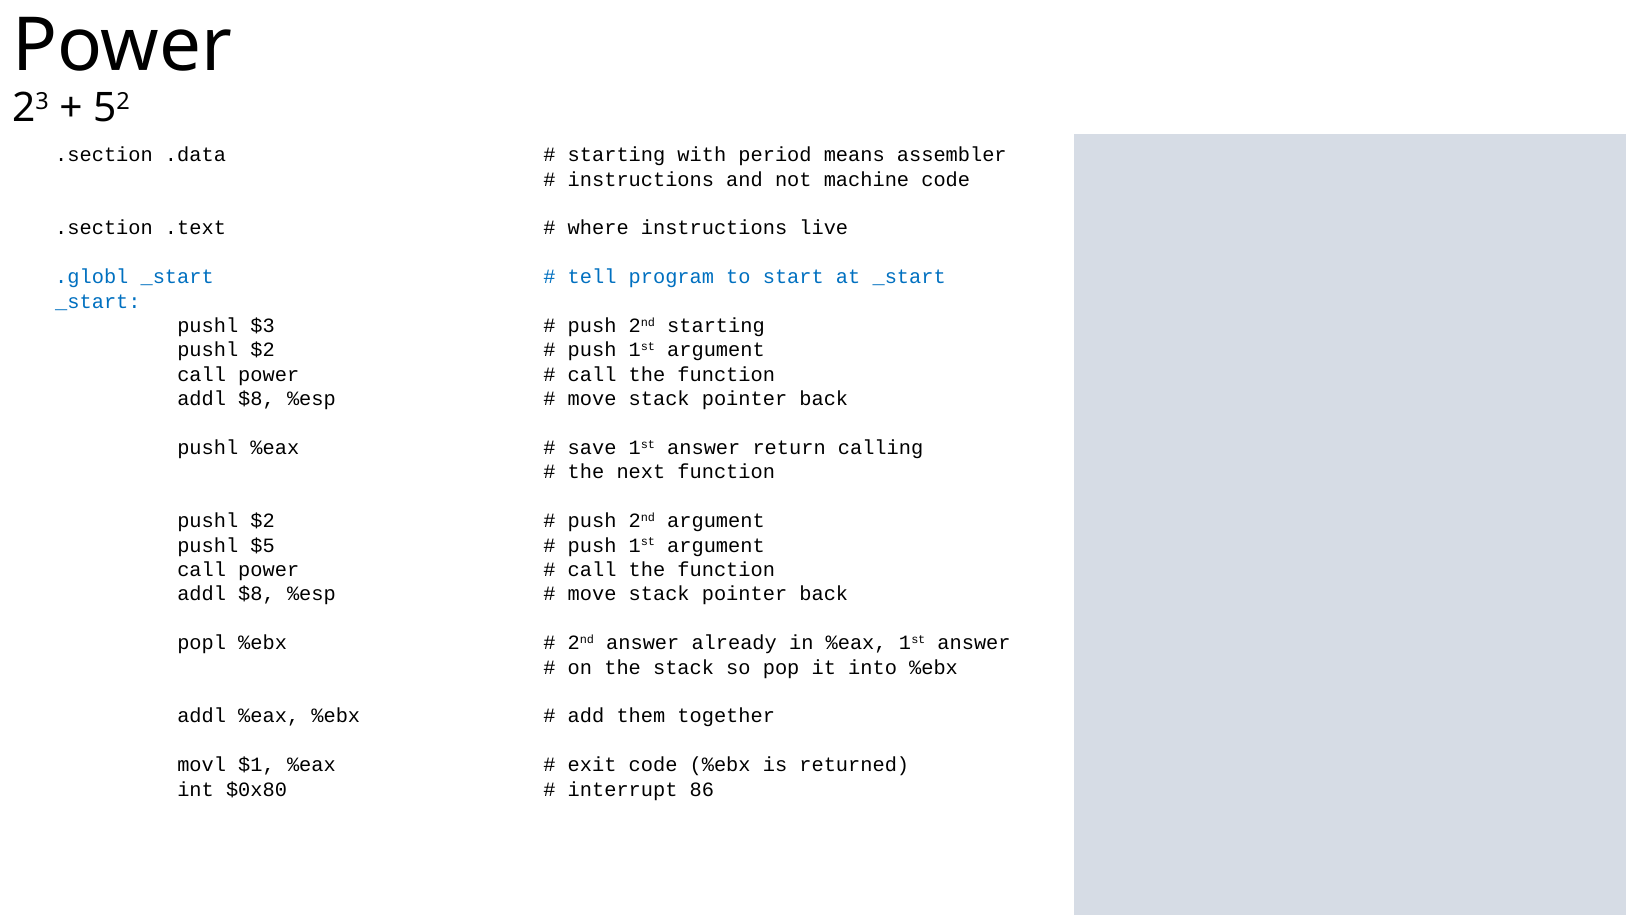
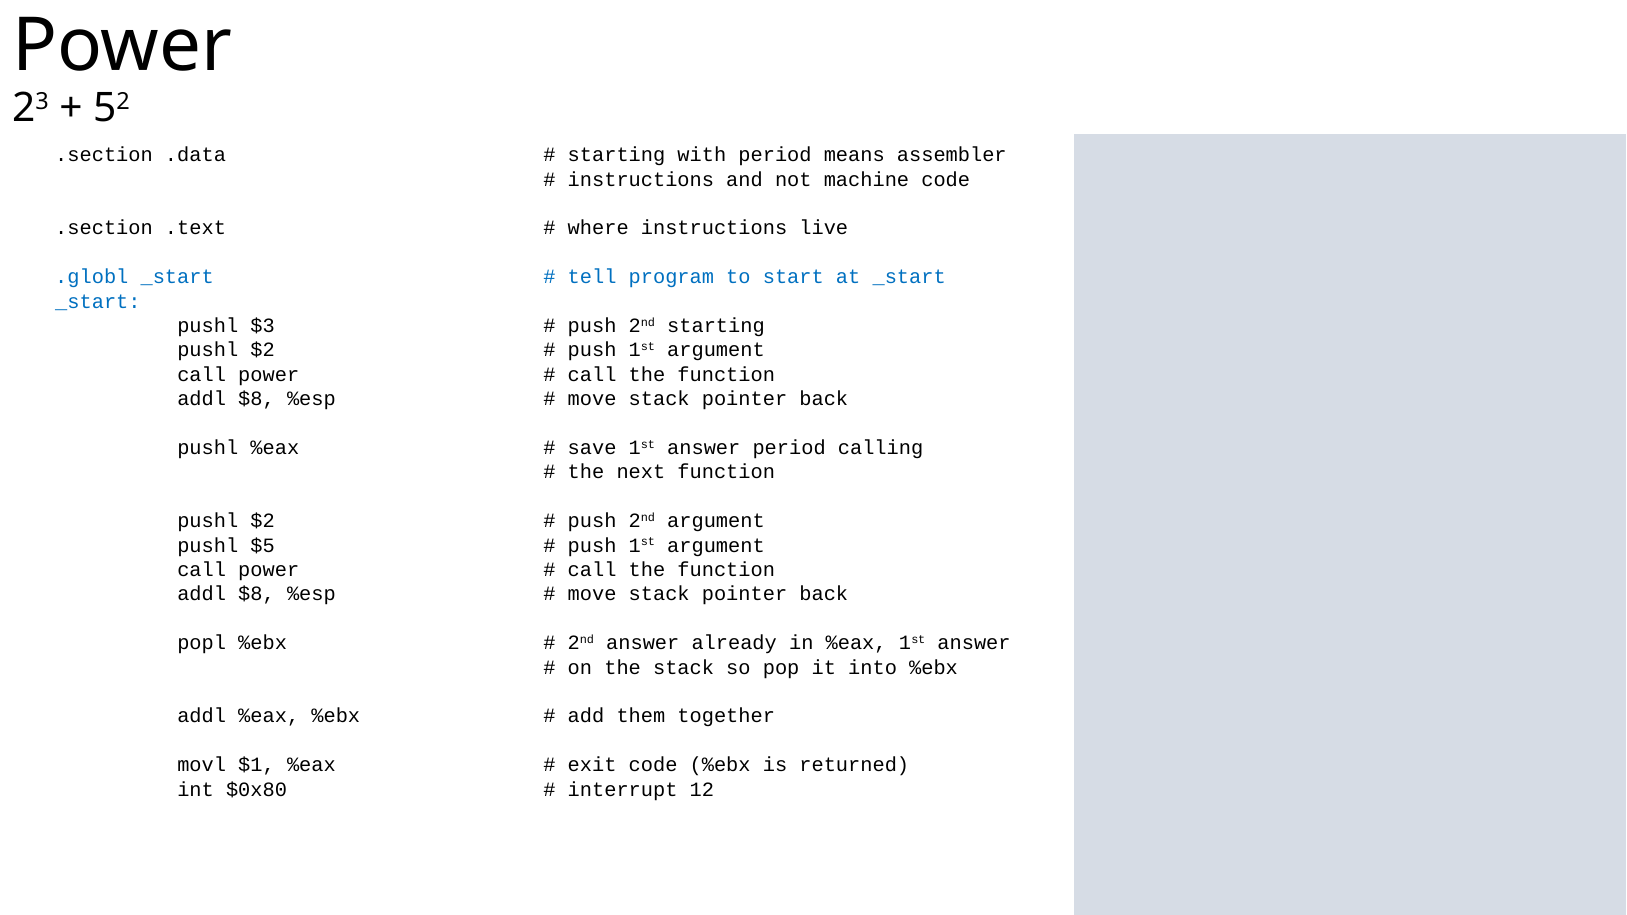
answer return: return -> period (789, 448)
86: 86 -> 12 (702, 790)
